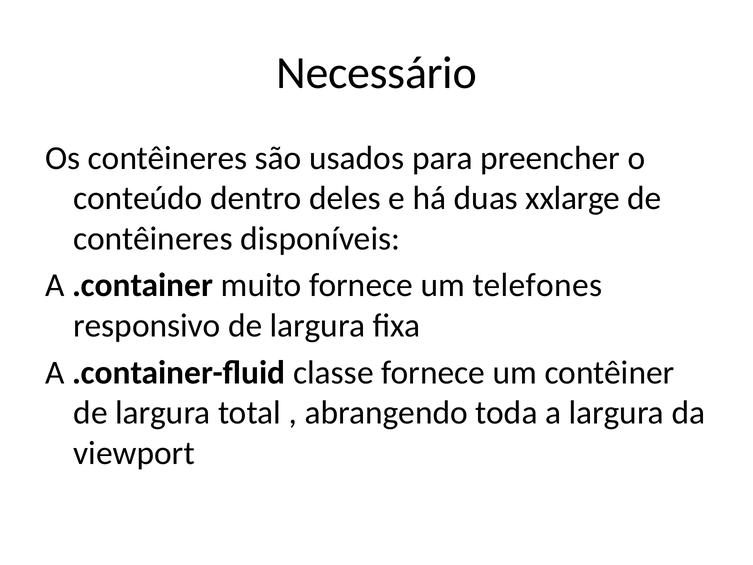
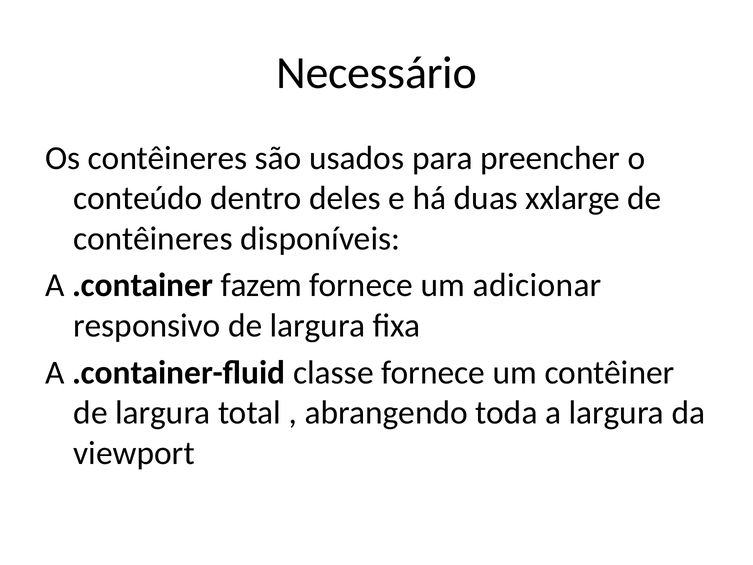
muito: muito -> fazem (261, 285)
telefones: telefones -> adicionar (537, 285)
